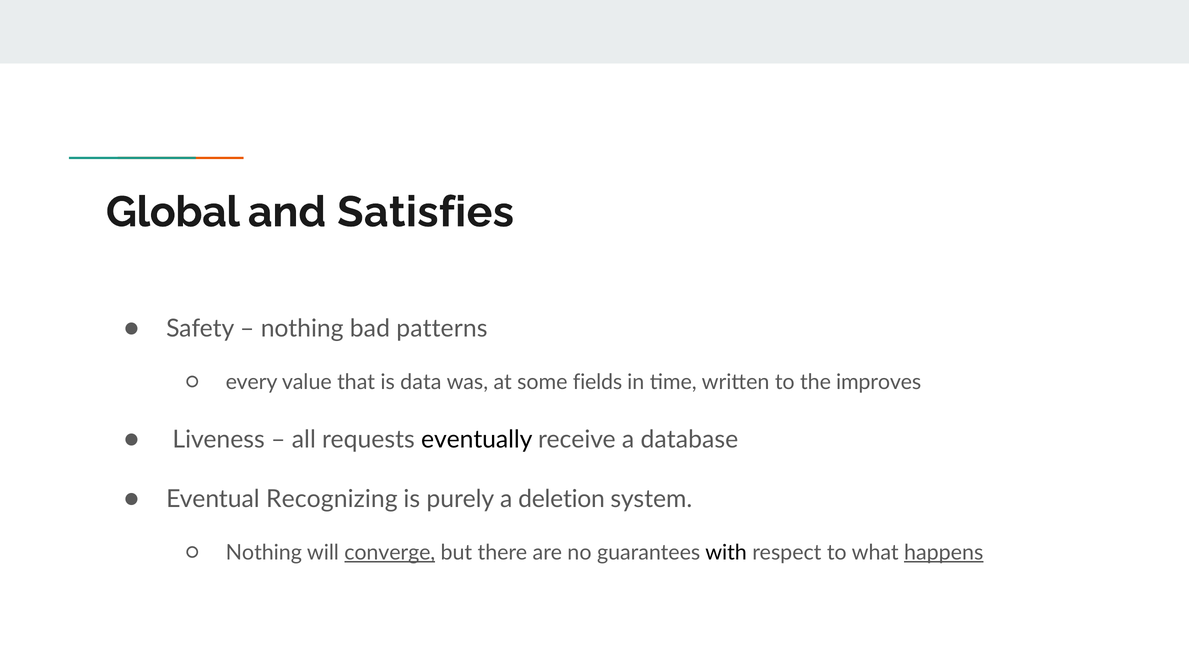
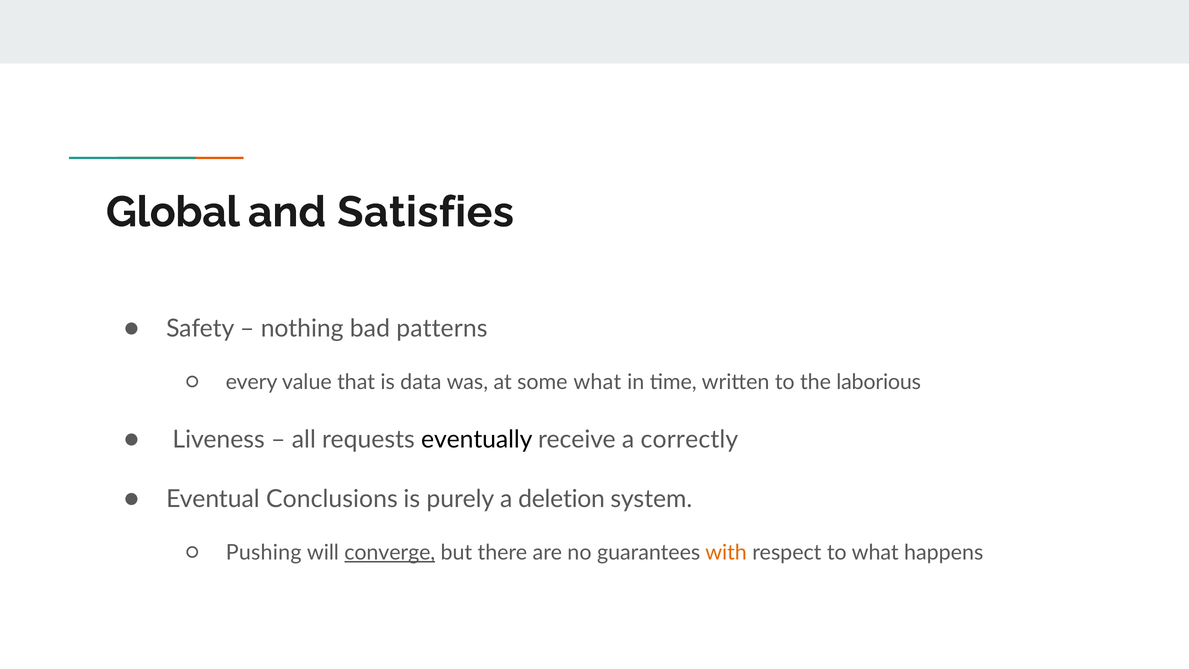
some fields: fields -> what (597, 382)
improves: improves -> laborious (879, 382)
database: database -> correctly (689, 440)
Recognizing: Recognizing -> Conclusions (332, 499)
Nothing: Nothing -> Pushing (264, 552)
with colour: black -> orange (726, 552)
happens underline: present -> none (944, 552)
